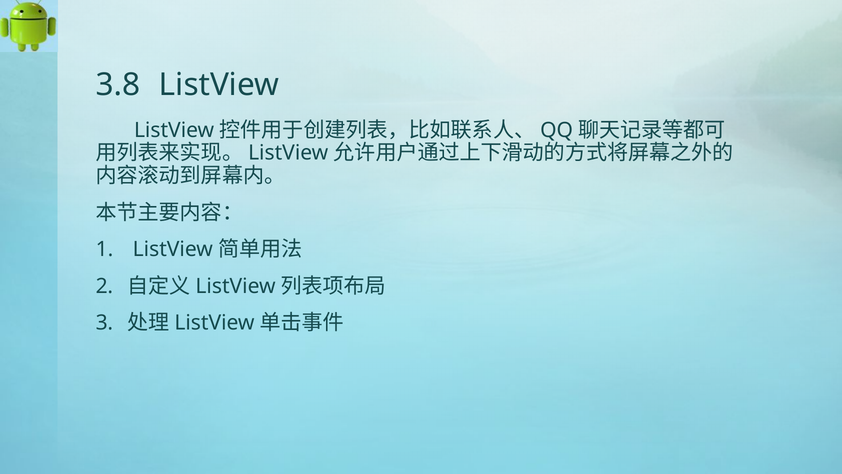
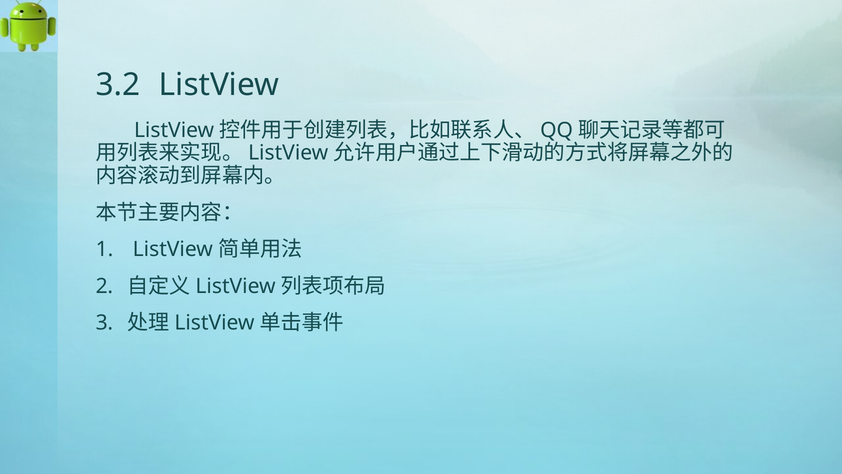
3.8: 3.8 -> 3.2 (118, 85)
